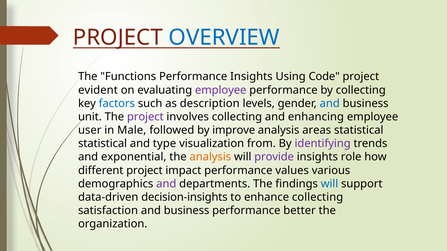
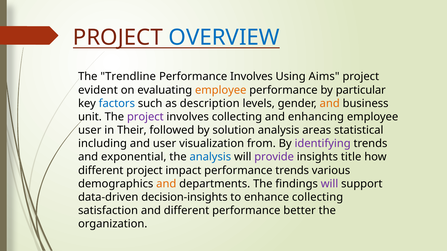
Functions: Functions -> Trendline (128, 77)
Performance Insights: Insights -> Involves (251, 77)
Code: Code -> Aims (324, 77)
employee colour: purple -> orange (221, 90)
by collecting: collecting -> particular (361, 90)
and colour: blue -> orange (330, 104)
Male: Male -> Their (132, 130)
improve: improve -> solution (234, 130)
statistical: statistical -> including (103, 144)
and type: type -> user (165, 144)
analysis colour: orange -> blue (210, 157)
role: role -> title (351, 157)
performance values: values -> trends (292, 171)
and colour: purple -> orange (166, 184)
will colour: blue -> purple (330, 184)
satisfaction and business: business -> different (187, 211)
